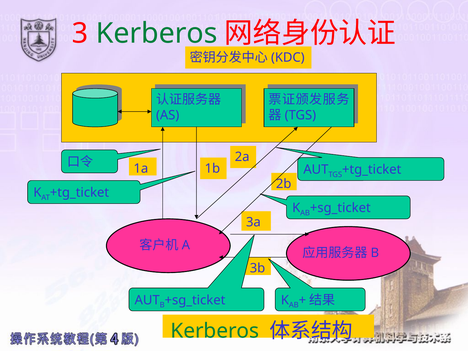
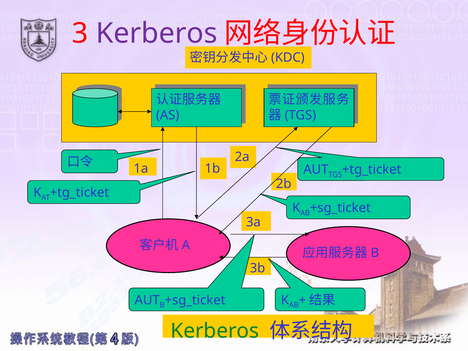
Kerberos colour: green -> purple (157, 34)
